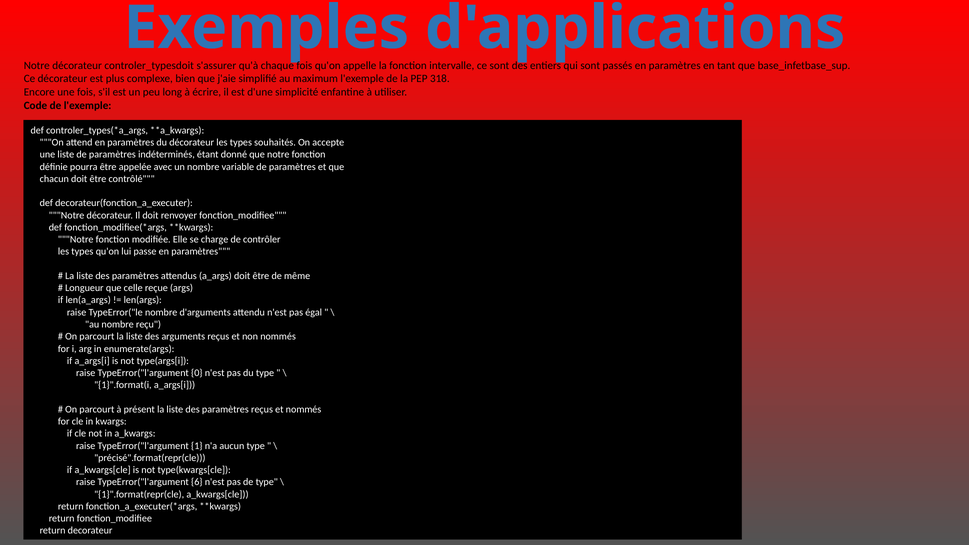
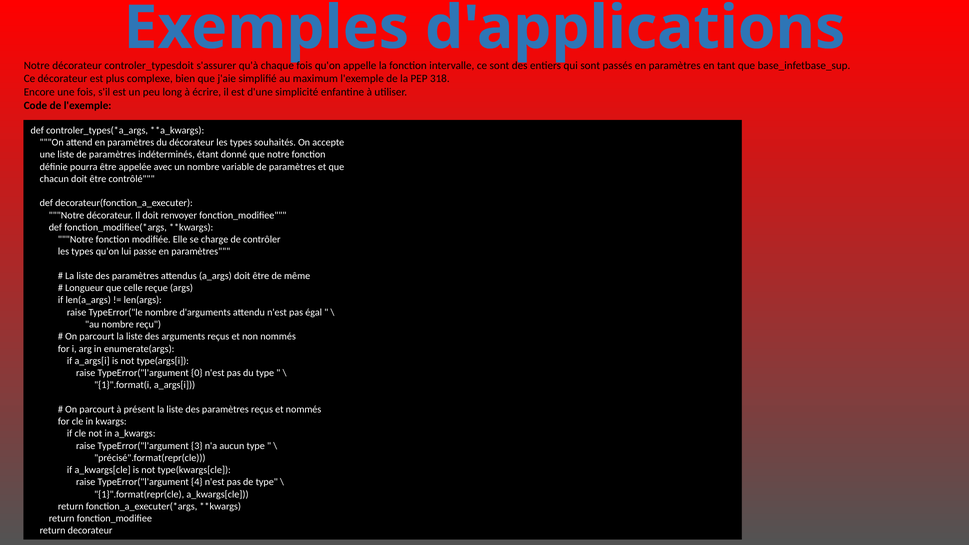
1: 1 -> 3 (197, 446)
6: 6 -> 4 (197, 482)
